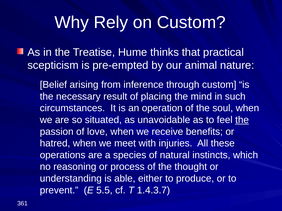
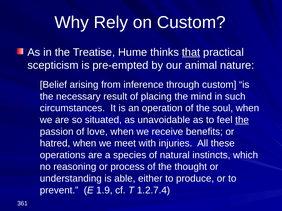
that underline: none -> present (191, 52)
5.5: 5.5 -> 1.9 (104, 191)
1.4.3.7: 1.4.3.7 -> 1.2.7.4 (153, 191)
